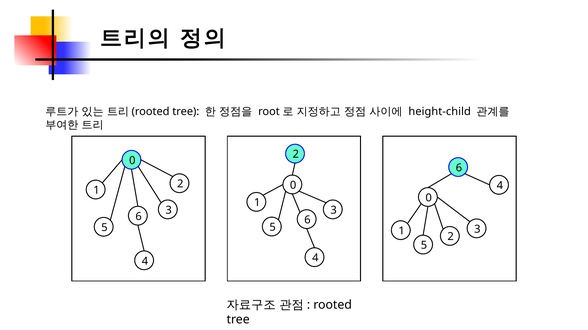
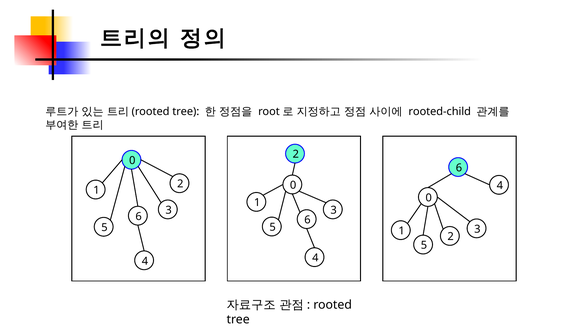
height-child: height-child -> rooted-child (440, 112)
